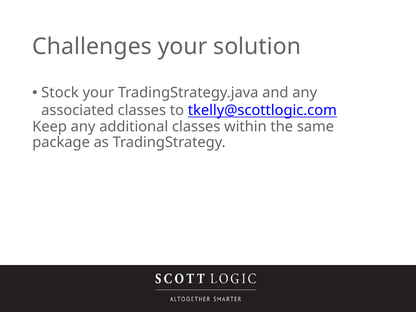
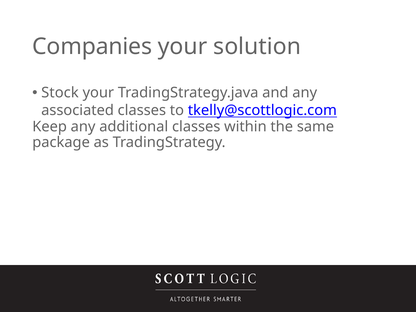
Challenges: Challenges -> Companies (92, 47)
